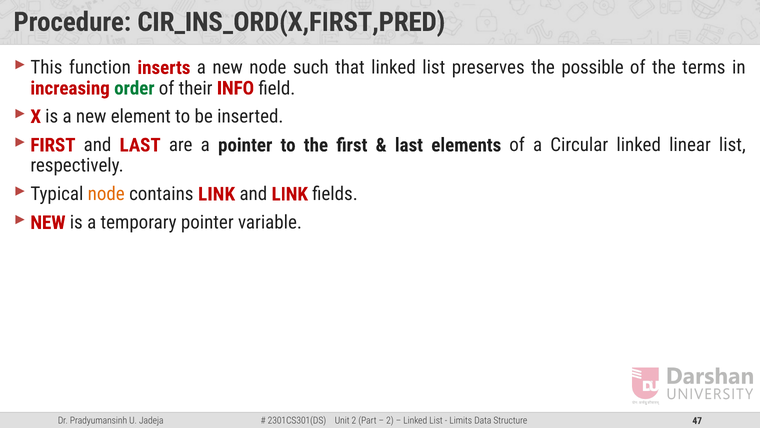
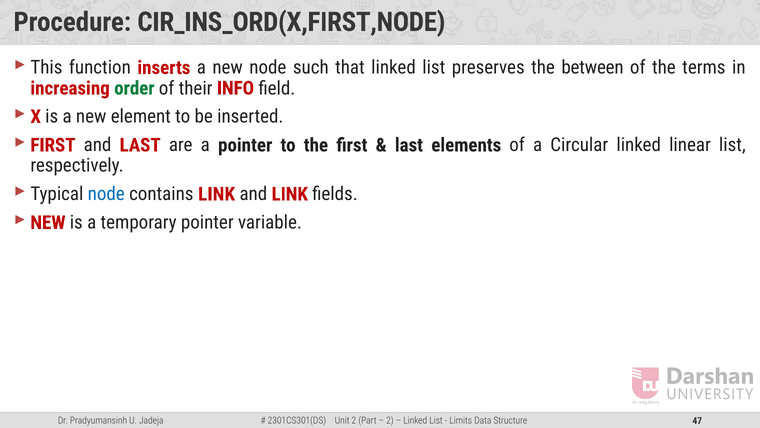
CIR_INS_ORD(X,FIRST,PRED: CIR_INS_ORD(X,FIRST,PRED -> CIR_INS_ORD(X,FIRST,NODE (291, 22)
possible: possible -> between (593, 68)
node colour: orange -> blue (106, 194)
